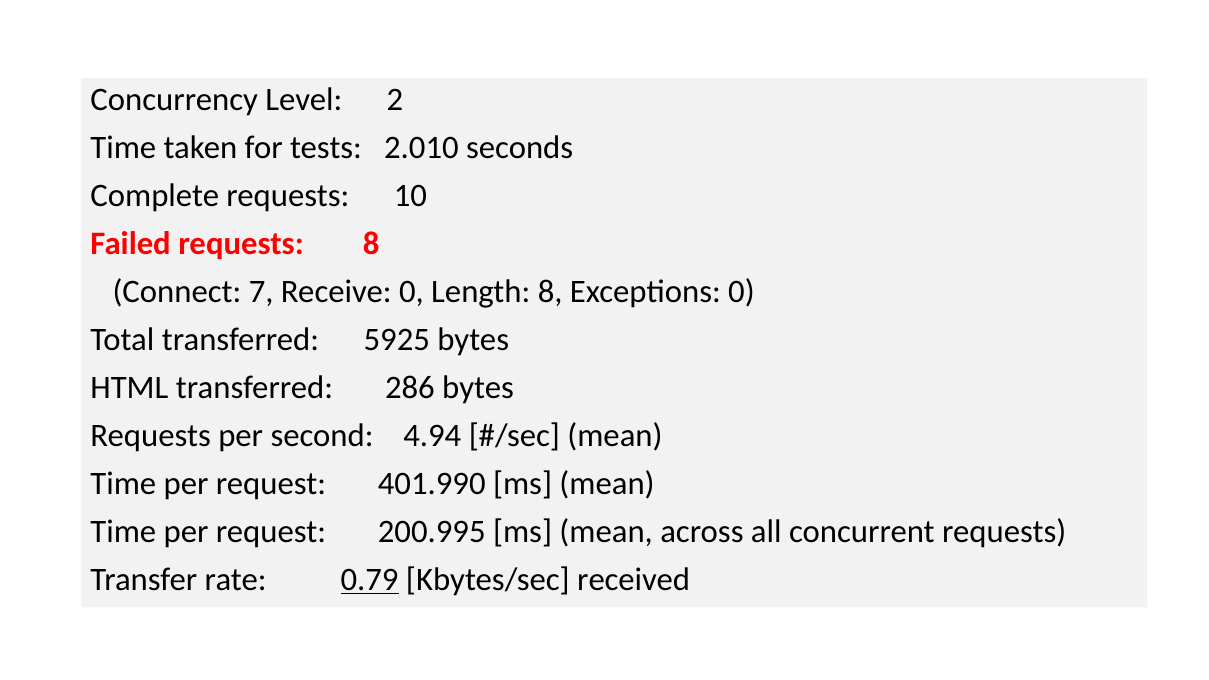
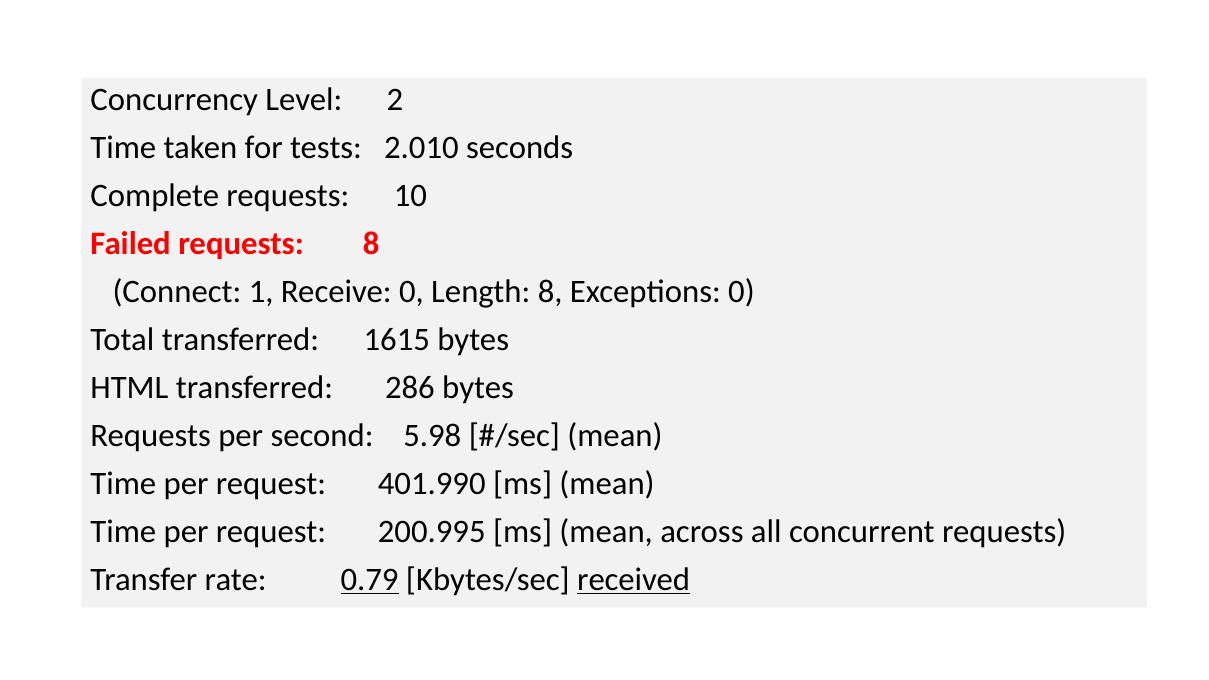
7: 7 -> 1 (261, 292)
5925: 5925 -> 1615 (397, 340)
4.94: 4.94 -> 5.98 (432, 436)
received underline: none -> present (634, 579)
